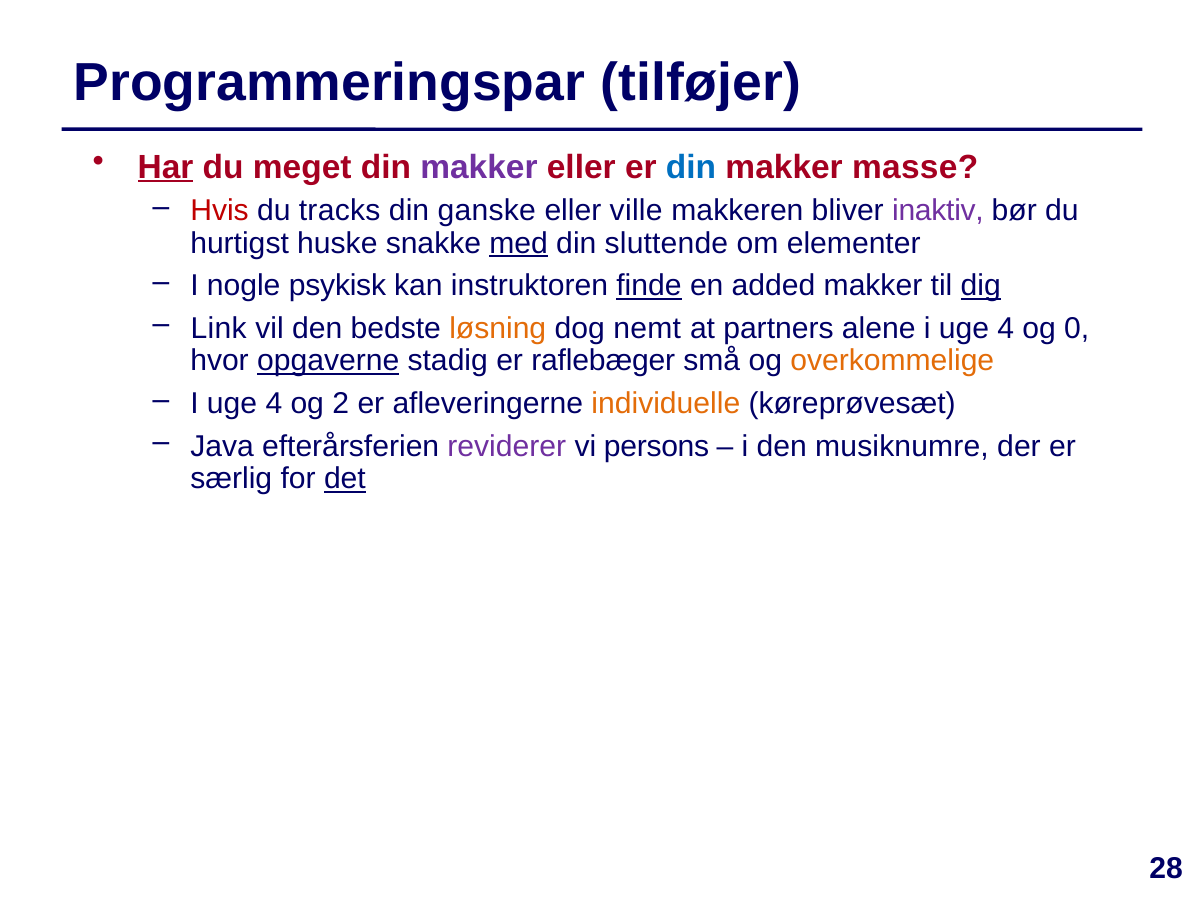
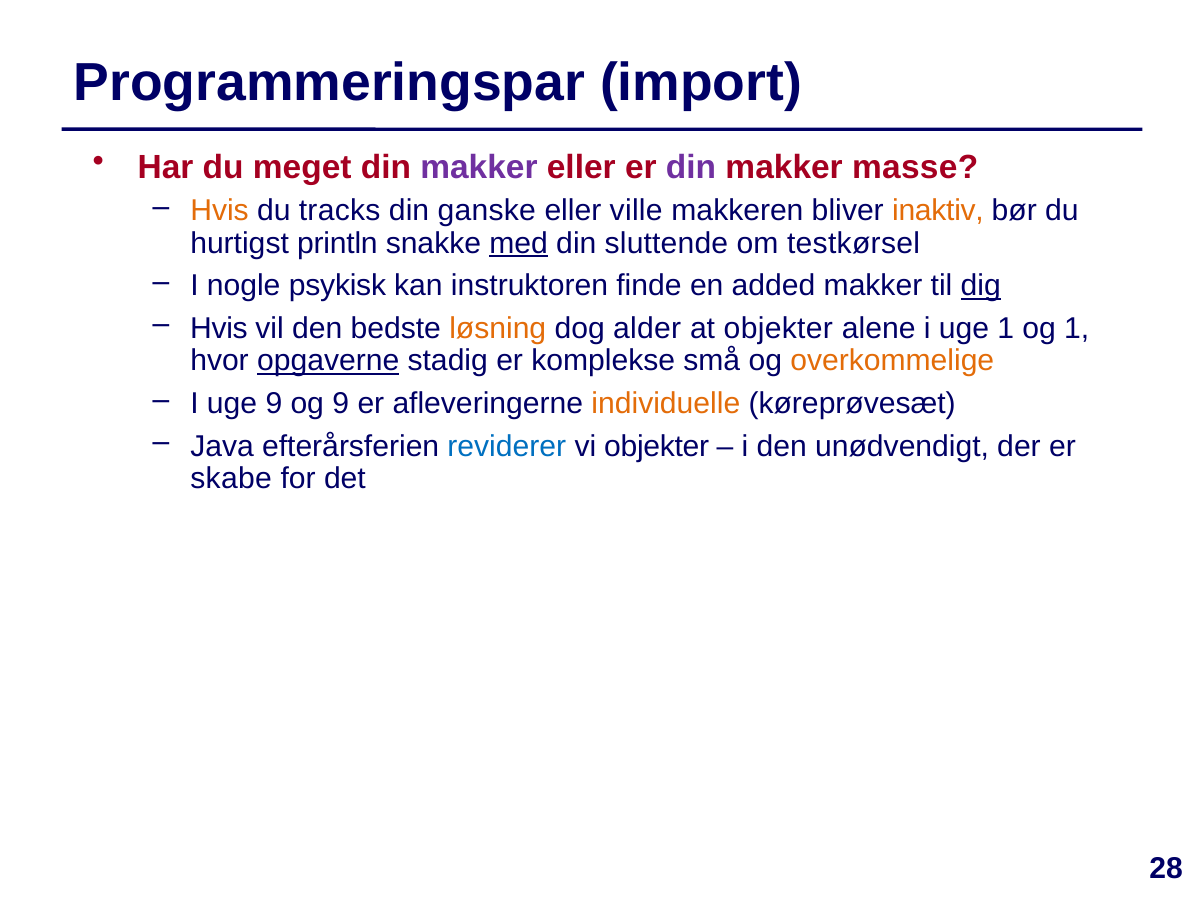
tilføjer: tilføjer -> import (701, 83)
Har underline: present -> none (166, 167)
din colour: blue -> purple (691, 167)
Hvis colour: red -> orange (220, 211)
inaktiv colour: purple -> orange (938, 211)
huske: huske -> println (337, 243)
elementer: elementer -> testkørsel (854, 243)
finde underline: present -> none (649, 286)
Link: Link -> Hvis (219, 329)
nemt: nemt -> alder (647, 329)
at partners: partners -> objekter (778, 329)
alene i uge 4: 4 -> 1 (1006, 329)
og 0: 0 -> 1 (1077, 329)
raflebæger: raflebæger -> komplekse (603, 361)
4: 4 -> 9 (274, 404)
og 2: 2 -> 9 (341, 404)
reviderer colour: purple -> blue (507, 446)
vi persons: persons -> objekter (657, 446)
musiknumre: musiknumre -> unødvendigt (902, 446)
særlig: særlig -> skabe (231, 479)
det underline: present -> none (345, 479)
